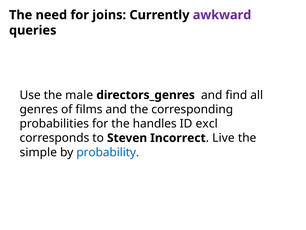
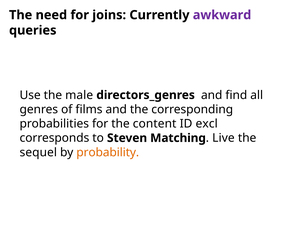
handles: handles -> content (155, 123)
Incorrect: Incorrect -> Matching (178, 138)
simple: simple -> sequel (38, 152)
probability colour: blue -> orange (108, 152)
